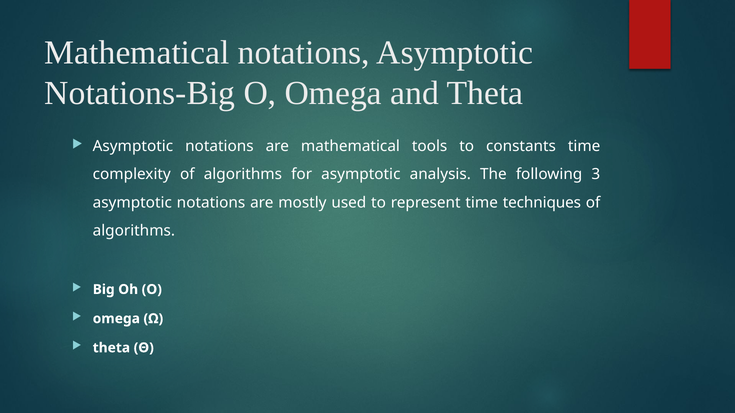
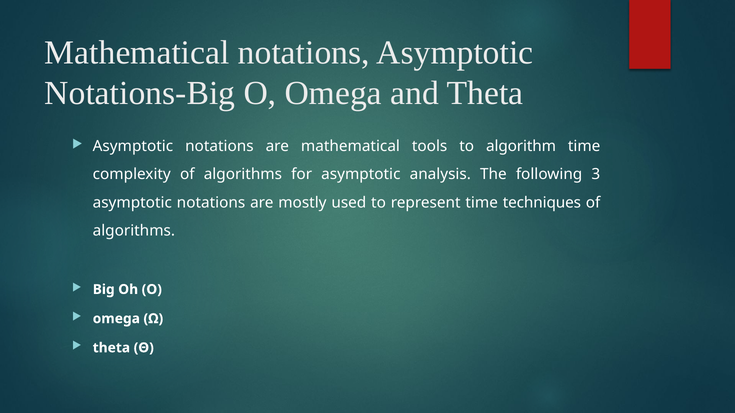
constants: constants -> algorithm (521, 147)
